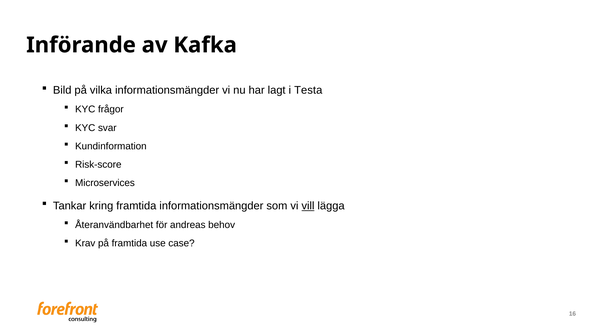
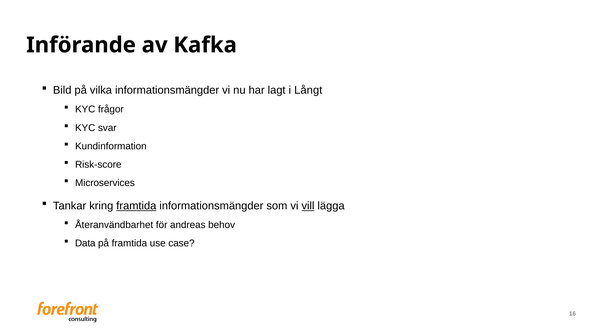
Testa: Testa -> Långt (308, 90)
framtida underline: none -> present (136, 206)
Krav: Krav -> Data (85, 244)
